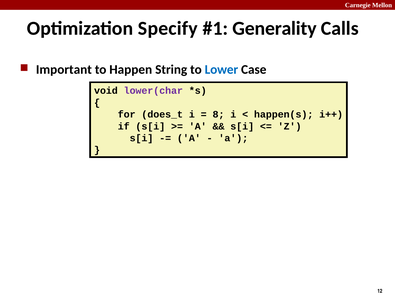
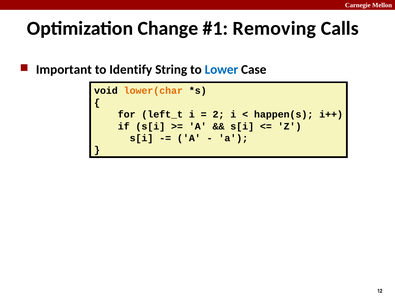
Specify: Specify -> Change (168, 28)
Generality: Generality -> Removing (274, 28)
Happen: Happen -> Identify (131, 70)
lower(char colour: purple -> orange (153, 91)
does_t: does_t -> left_t (162, 115)
8: 8 -> 2 (219, 115)
